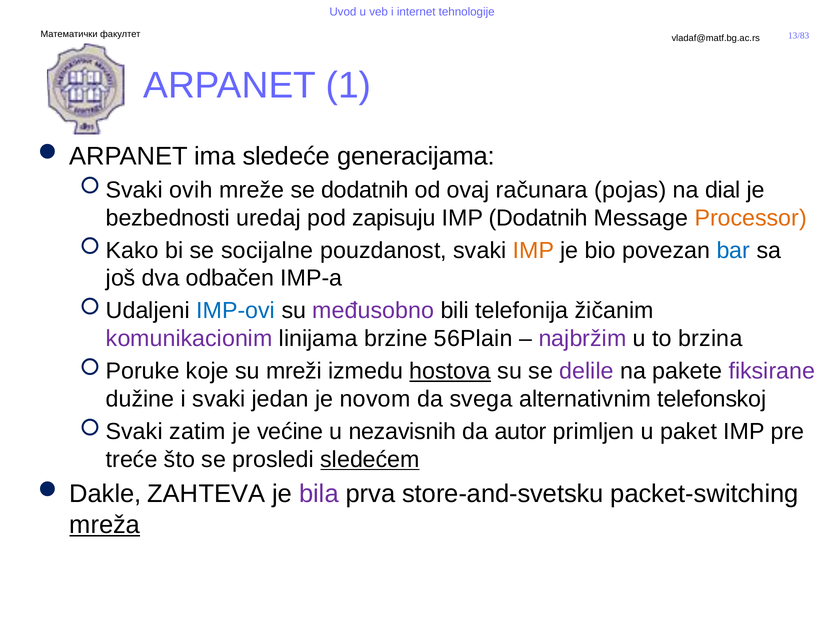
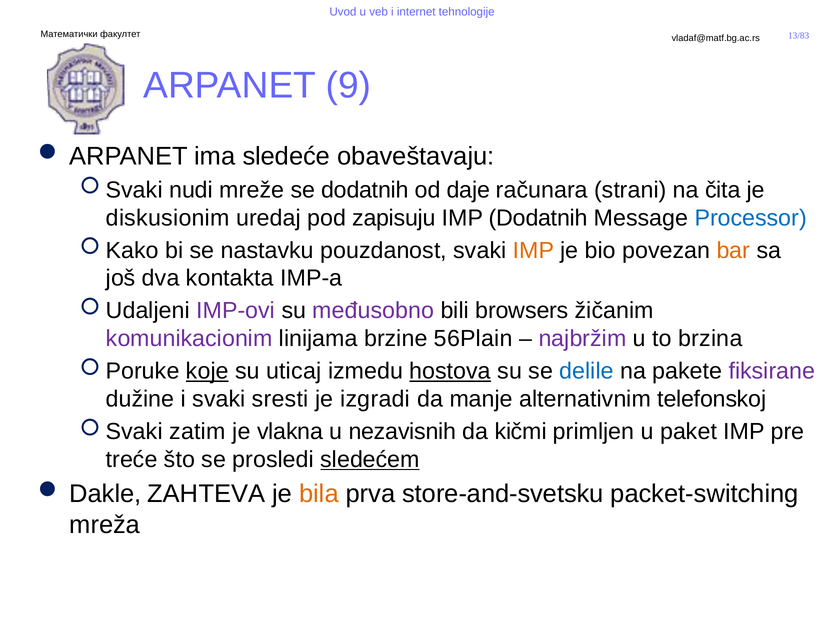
1: 1 -> 9 (348, 85)
generacijama: generacijama -> obaveštavaju (416, 156)
ovih: ovih -> nudi (191, 190)
ovaj: ovaj -> daje (468, 190)
pojas: pojas -> strani (630, 190)
dial: dial -> čita (723, 190)
bezbednosti: bezbednosti -> diskusionim (168, 218)
Processor colour: orange -> blue (751, 218)
socijalne: socijalne -> nastavku (267, 250)
bar colour: blue -> orange (733, 250)
odbačen: odbačen -> kontakta (230, 278)
IMP-ovi colour: blue -> purple (236, 311)
telefonija: telefonija -> browsers (522, 311)
koje underline: none -> present (207, 371)
mreži: mreži -> uticaj (294, 371)
delile colour: purple -> blue (587, 371)
jedan: jedan -> sresti (280, 399)
novom: novom -> izgradi (375, 399)
svega: svega -> manje (481, 399)
većine: većine -> vlakna (290, 432)
autor: autor -> kičmi (521, 432)
bila colour: purple -> orange (319, 494)
mreža underline: present -> none (105, 525)
